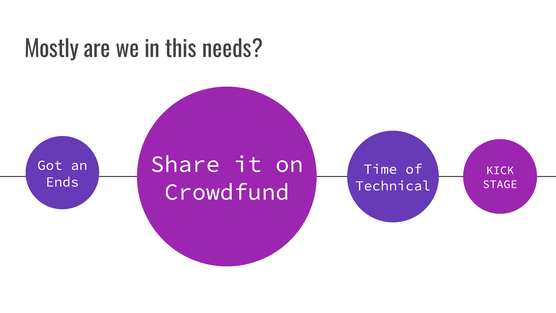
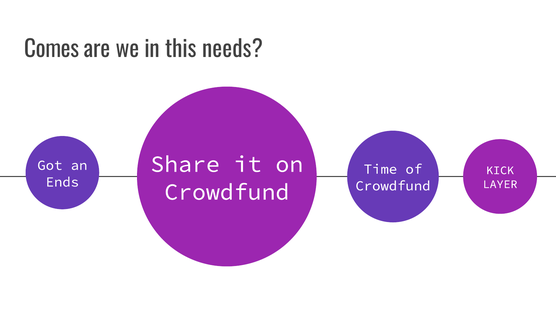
Mostly: Mostly -> Comes (52, 49)
STAGE: STAGE -> LAYER (500, 184)
Technical: Technical -> Crowdfund (393, 186)
